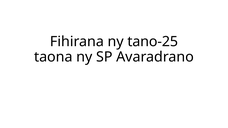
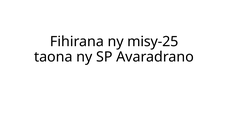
tano-25: tano-25 -> misy-25 (153, 42)
